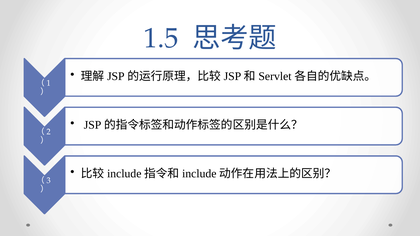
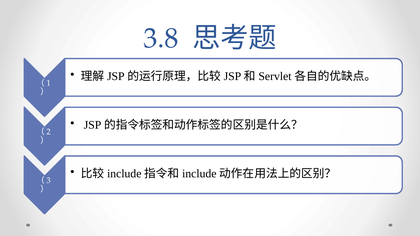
1.5: 1.5 -> 3.8 (161, 38)
